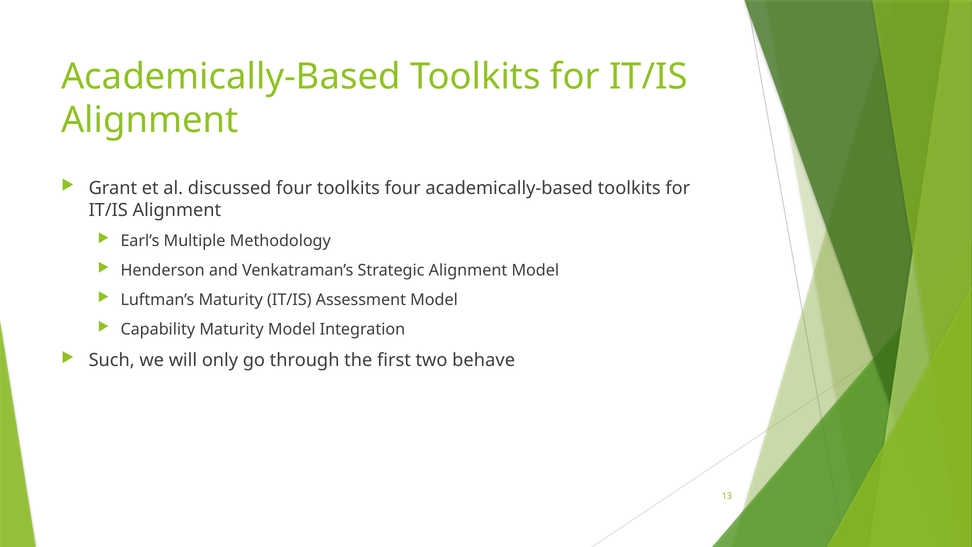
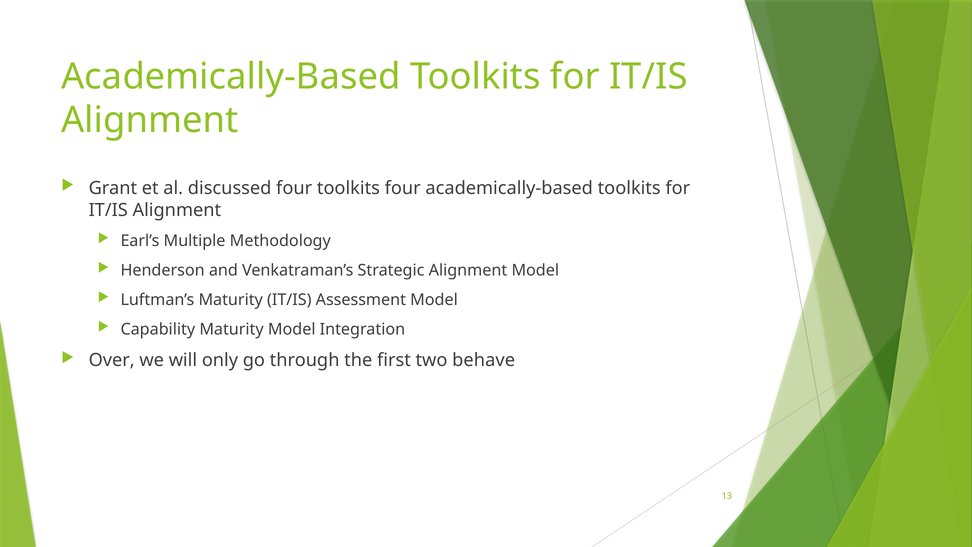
Such: Such -> Over (112, 360)
